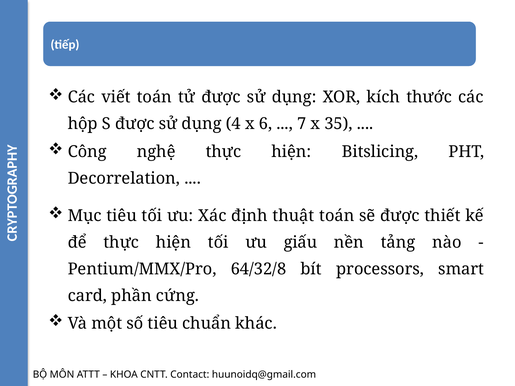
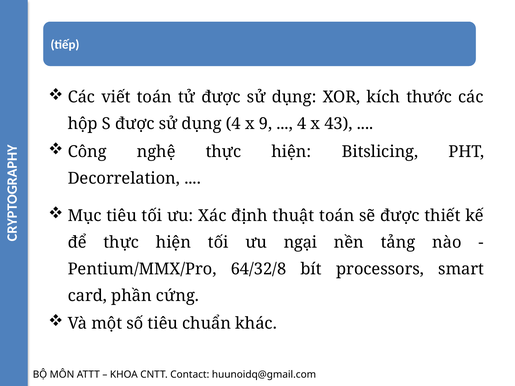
6: 6 -> 9 (265, 124)
7: 7 -> 4 (302, 124)
35: 35 -> 43 (338, 124)
giấu: giấu -> ngại (300, 243)
